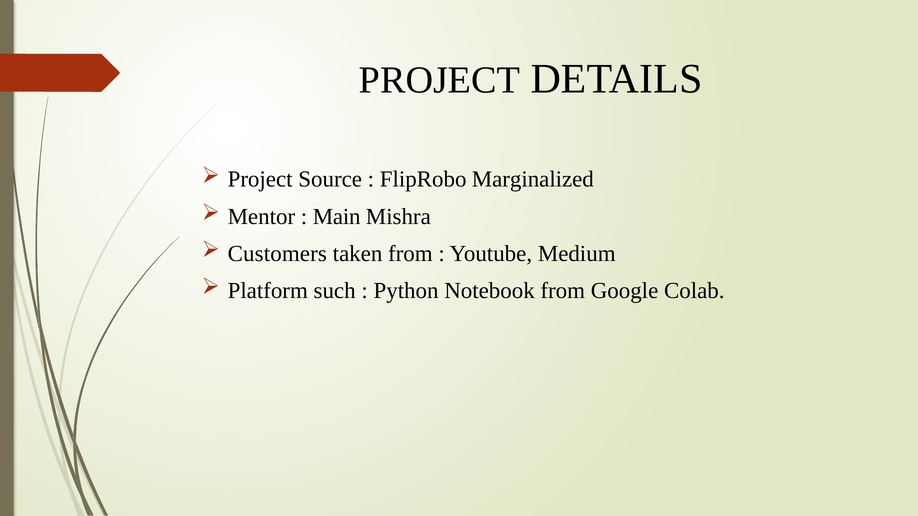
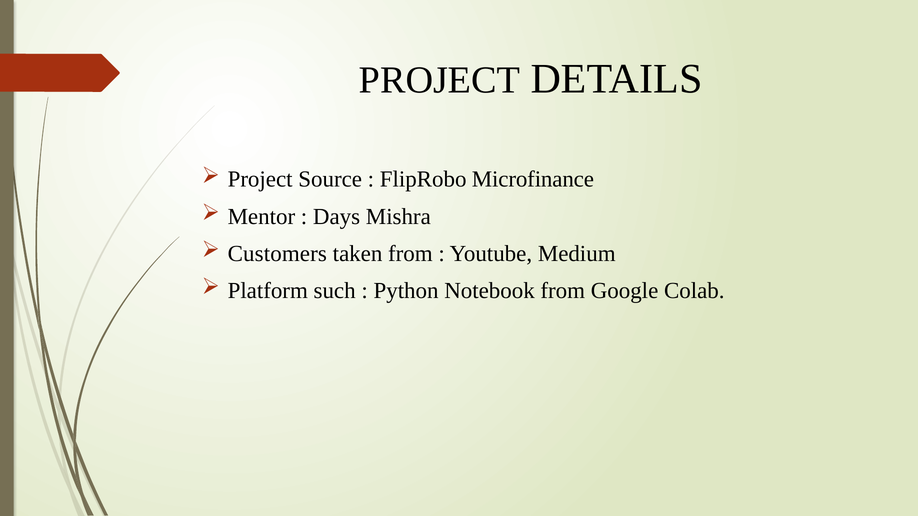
Marginalized: Marginalized -> Microfinance (533, 179)
Main: Main -> Days (337, 217)
